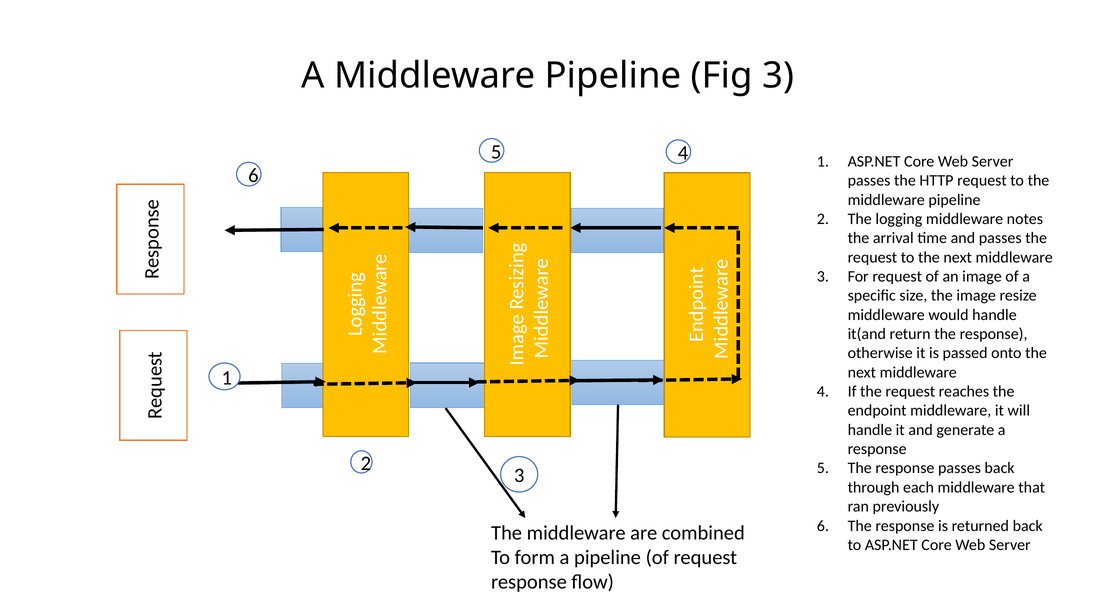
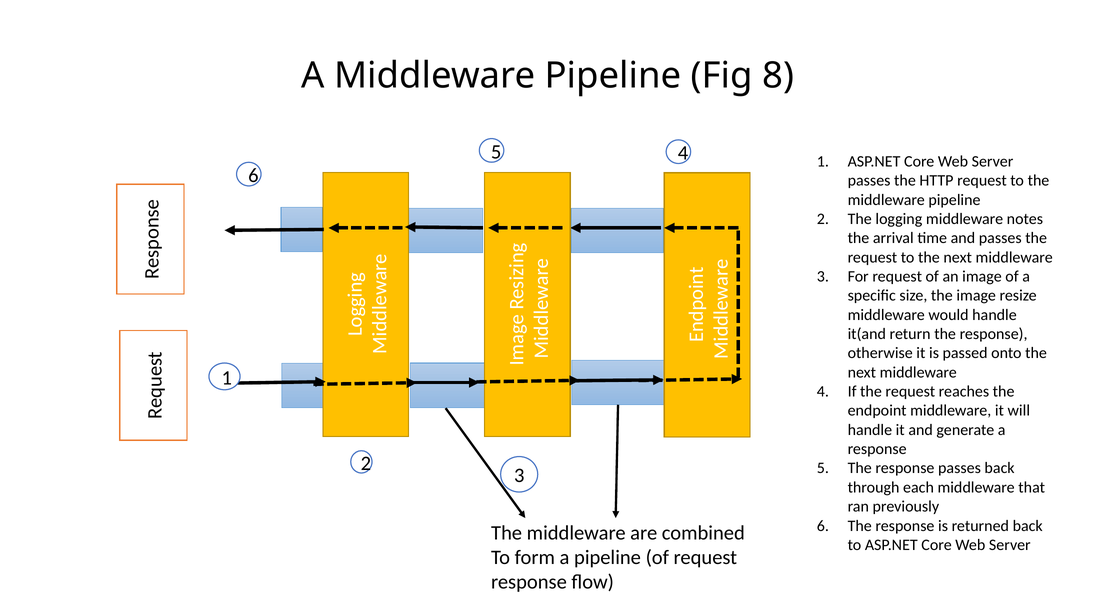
Fig 3: 3 -> 8 (778, 76)
